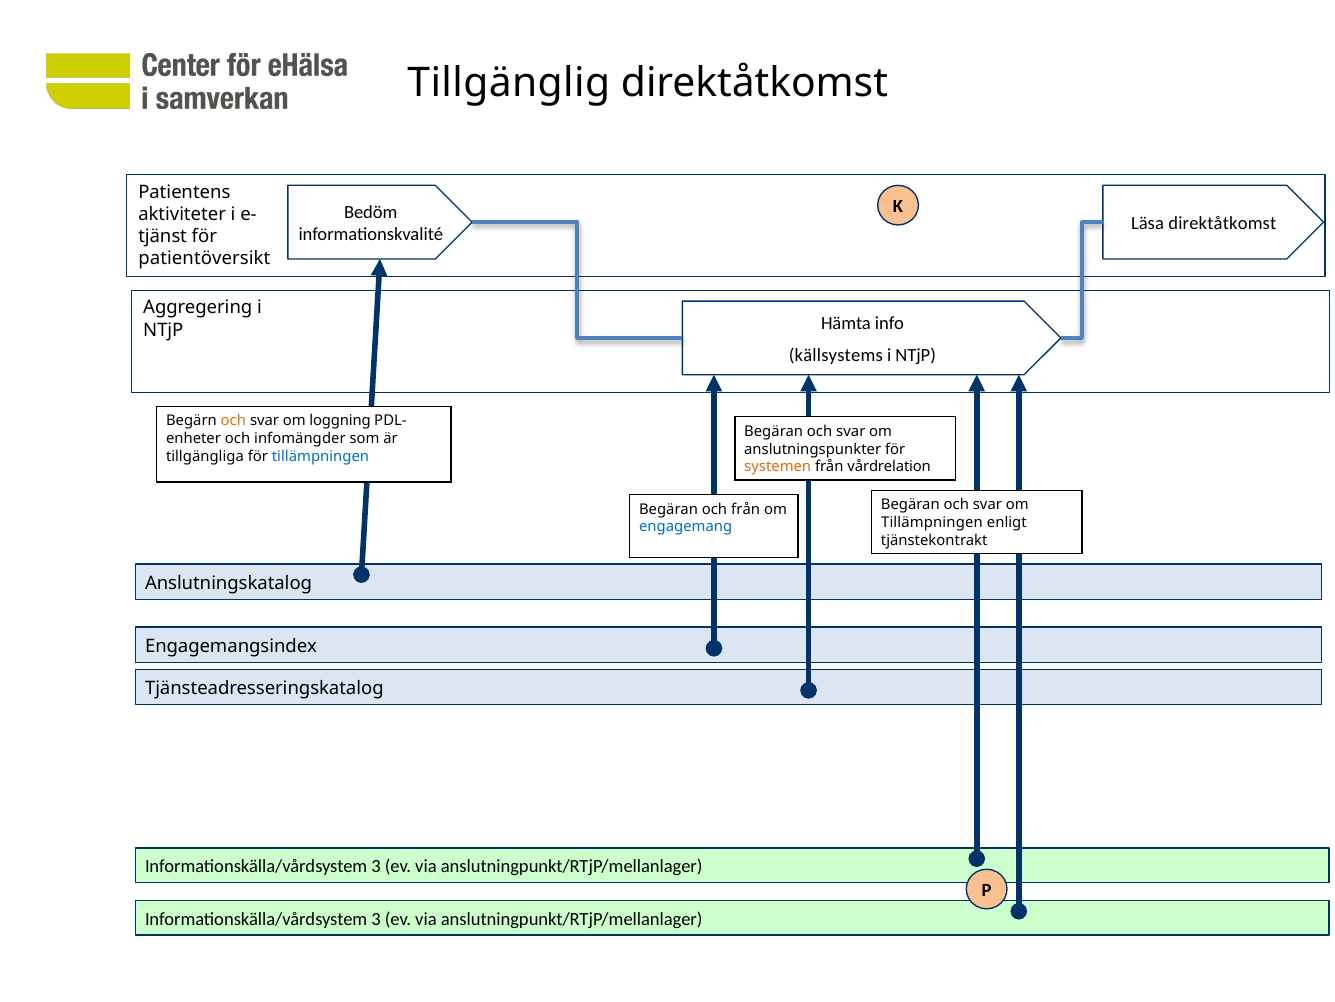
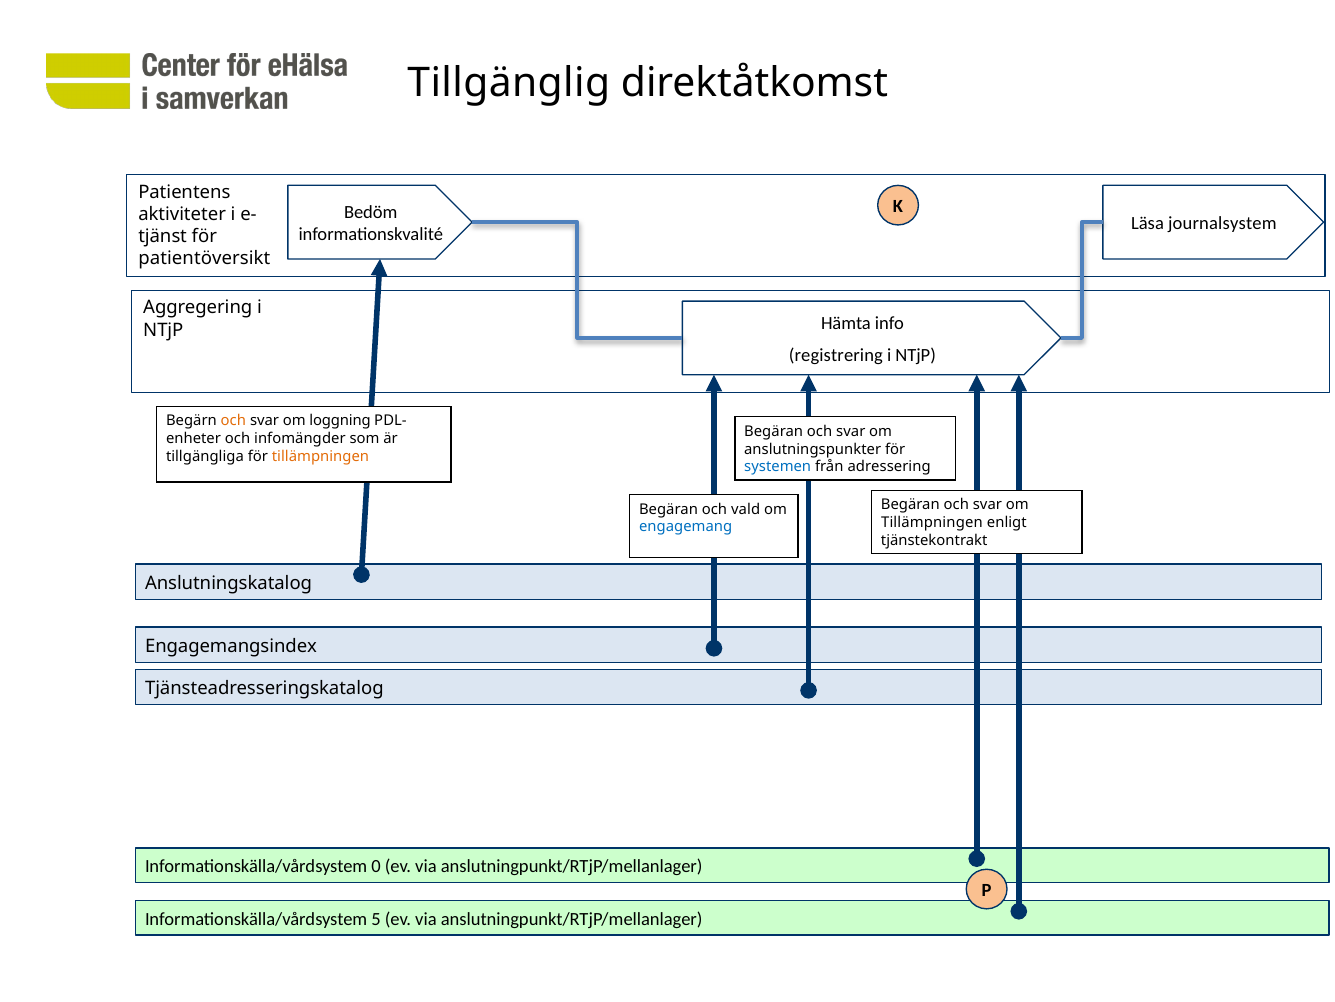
Läsa direktåtkomst: direktåtkomst -> journalsystem (1222, 223)
källsystems: källsystems -> registrering (836, 355)
tillämpningen colour: blue -> orange (320, 456)
systemen colour: orange -> blue (778, 467)
vårdrelation: vårdrelation -> adressering (889, 467)
och från: från -> vald (746, 509)
3: 3 -> 0 (376, 866)
3: 3 -> 5 (376, 919)
